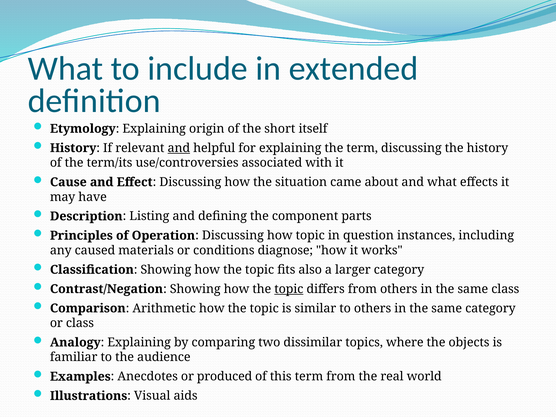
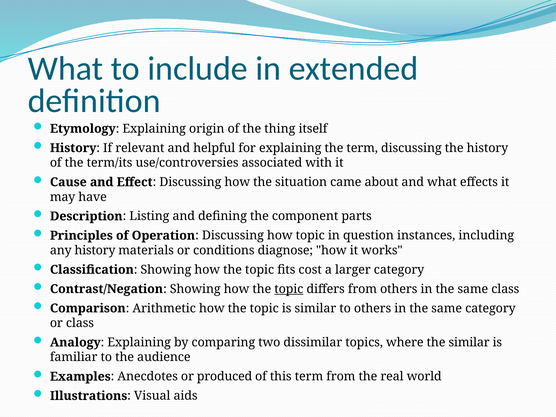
short: short -> thing (280, 129)
and underline: present -> none (179, 148)
any caused: caused -> history (95, 250)
also: also -> cost (310, 270)
the objects: objects -> similar (469, 342)
